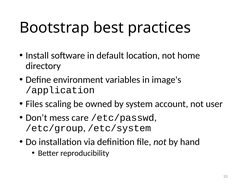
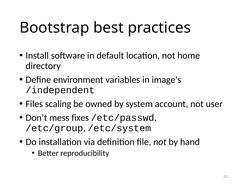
/application: /application -> /independent (60, 90)
care: care -> fixes (80, 118)
